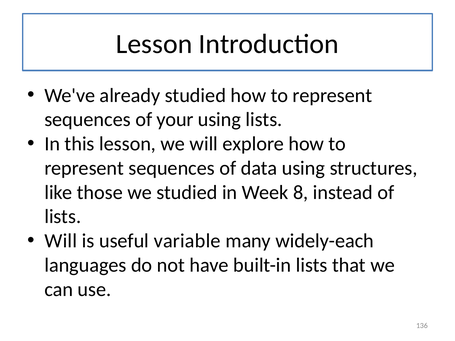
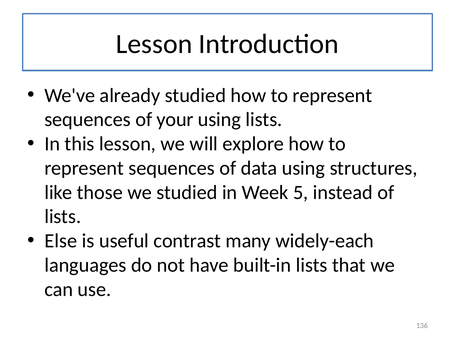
8: 8 -> 5 (301, 193)
Will: Will -> Else (61, 241)
variable: variable -> contrast (187, 241)
